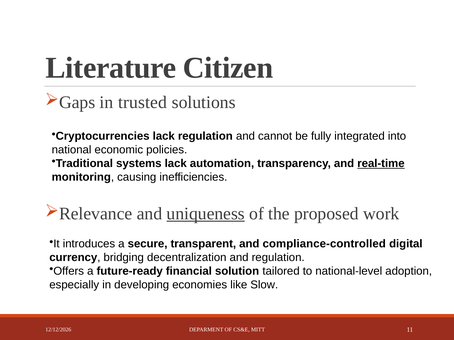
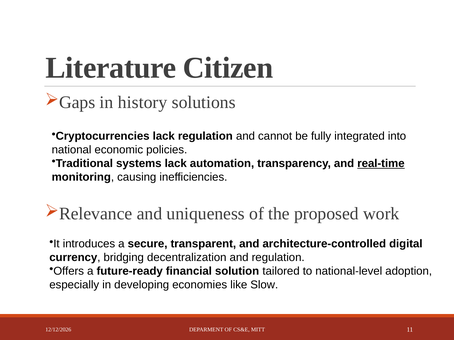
trusted: trusted -> history (143, 102)
uniqueness underline: present -> none (206, 214)
compliance-controlled: compliance-controlled -> architecture-controlled (324, 244)
